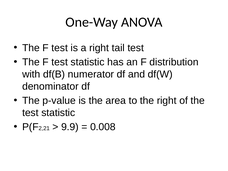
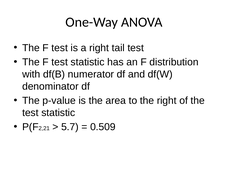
9.9: 9.9 -> 5.7 (70, 127)
0.008: 0.008 -> 0.509 (103, 127)
